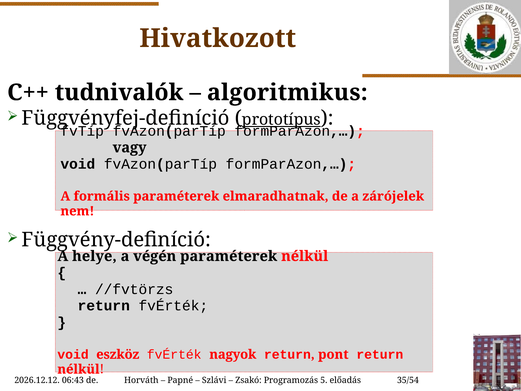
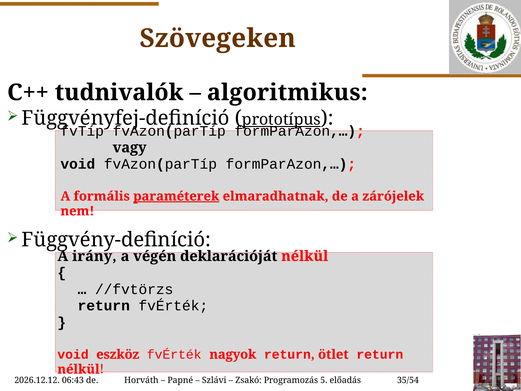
Hivatkozott: Hivatkozott -> Szövegeken (218, 38)
paraméterek underline: none -> present (176, 196)
helye: helye -> irány (94, 256)
végén paraméterek: paraméterek -> deklarációját (229, 256)
pont: pont -> ötlet (333, 354)
